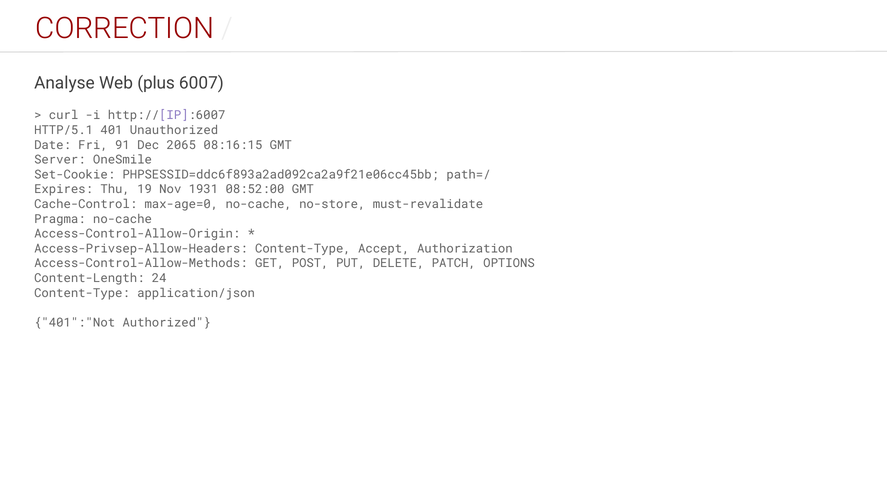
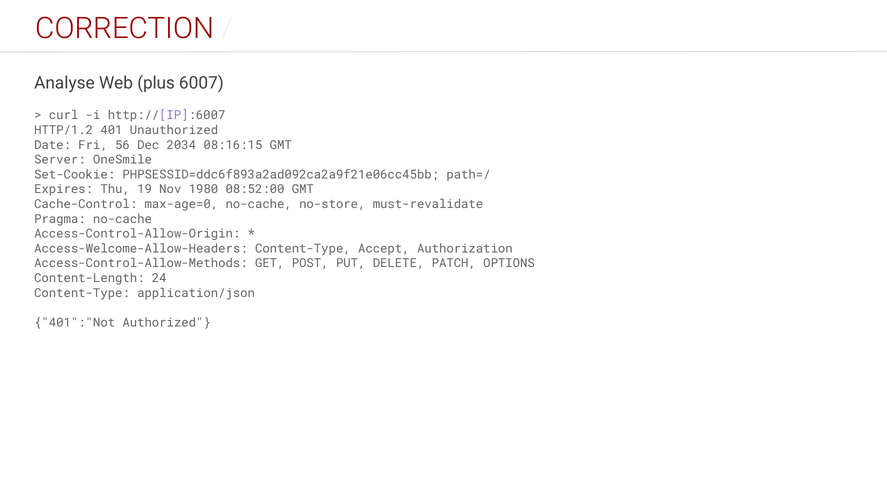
HTTP/5.1: HTTP/5.1 -> HTTP/1.2 (64, 130)
91: 91 -> 56 (122, 145)
2065: 2065 -> 2034 (181, 145)
1931: 1931 -> 1980 (203, 189)
Access-Privsep-Allow-Headers: Access-Privsep-Allow-Headers -> Access-Welcome-Allow-Headers (141, 249)
